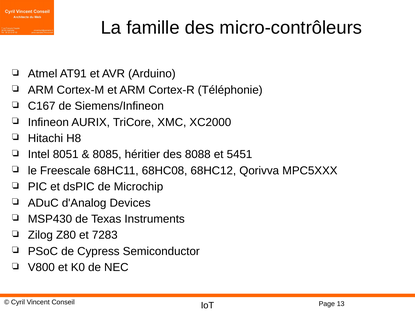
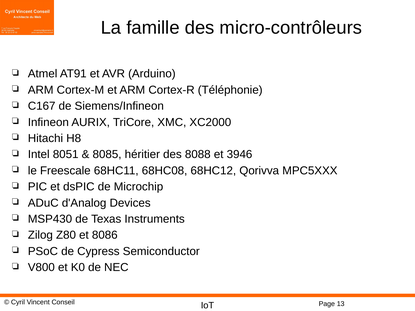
5451: 5451 -> 3946 (240, 155)
7283: 7283 -> 8086 (105, 235)
